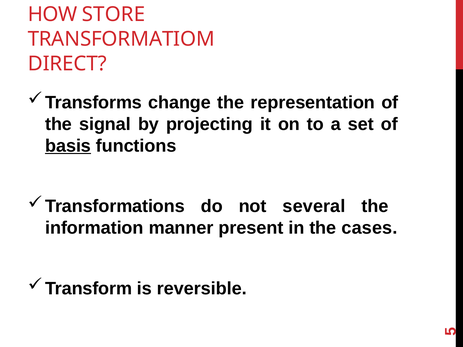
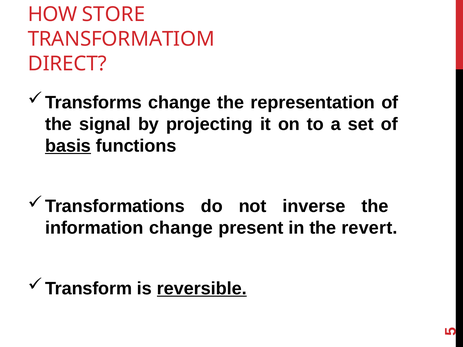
several: several -> inverse (314, 207)
information manner: manner -> change (181, 228)
cases: cases -> revert (369, 228)
reversible underline: none -> present (202, 289)
